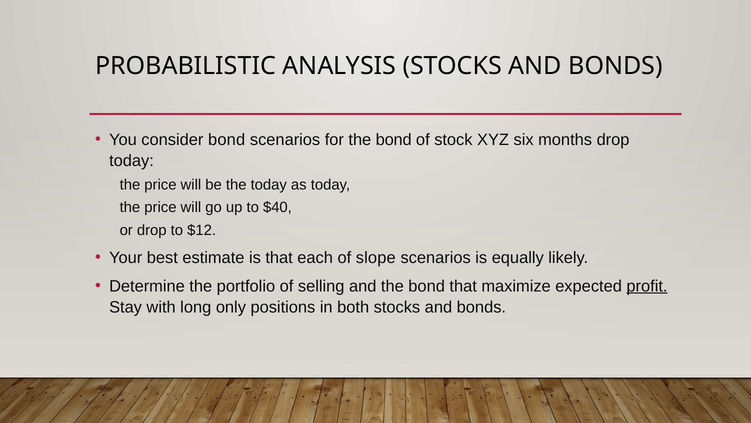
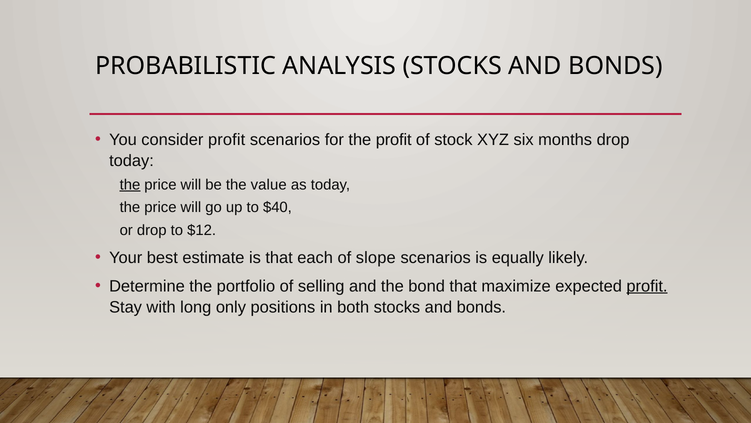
consider bond: bond -> profit (227, 140)
for the bond: bond -> profit (394, 140)
the underline: none -> present (130, 184)
the today: today -> value (269, 184)
